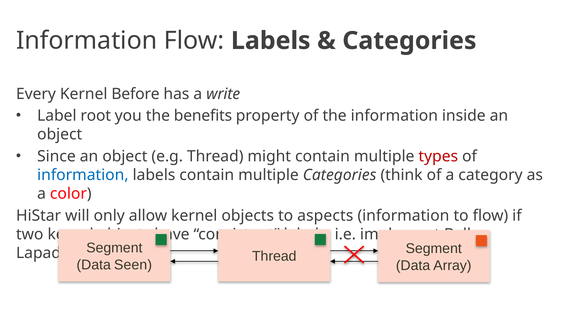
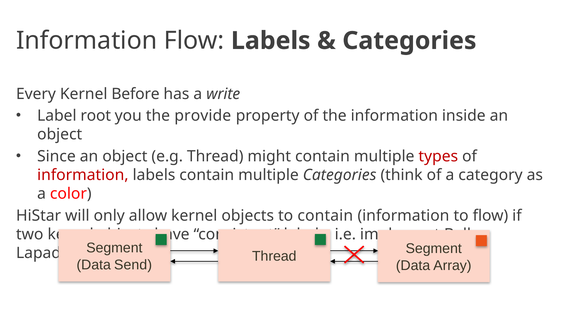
benefits: benefits -> provide (203, 116)
information colour: blue -> red (83, 175)
to aspects: aspects -> contain (325, 216)
Seen: Seen -> Send (133, 265)
